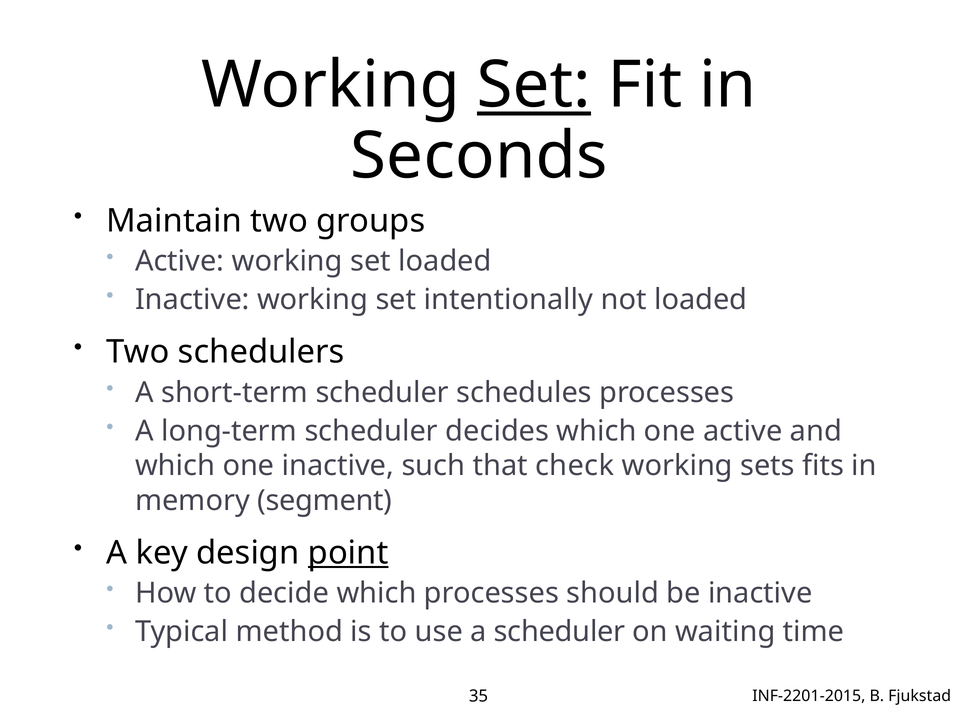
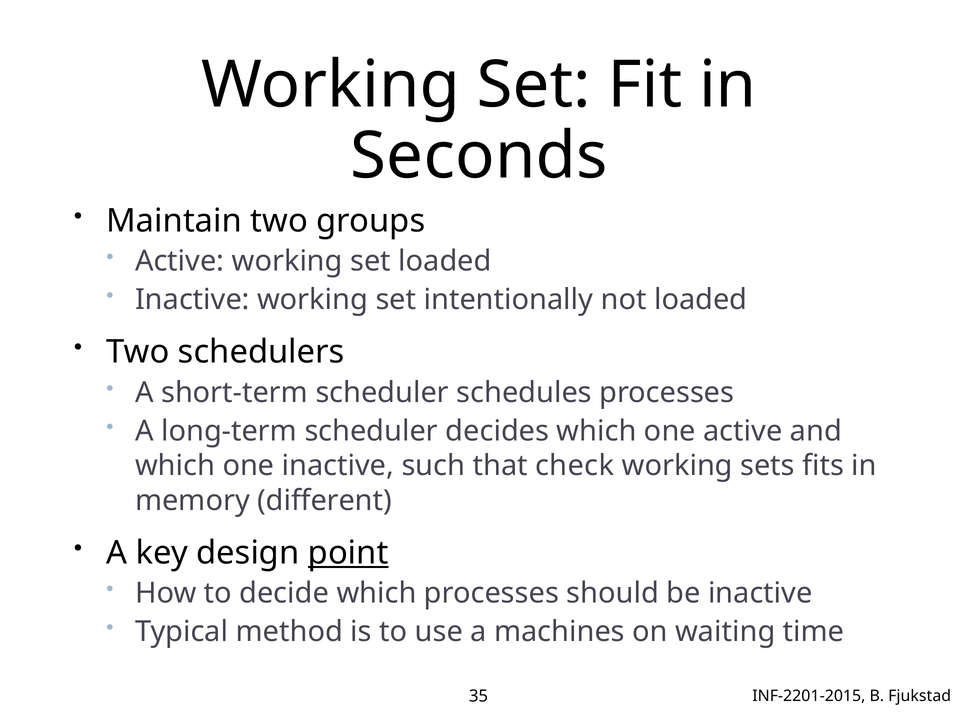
Set underline: present -> none (534, 85)
segment: segment -> different (325, 501)
a scheduler: scheduler -> machines (559, 632)
